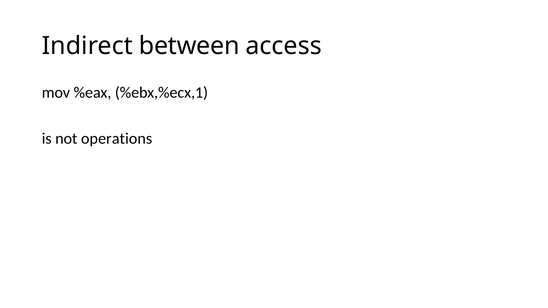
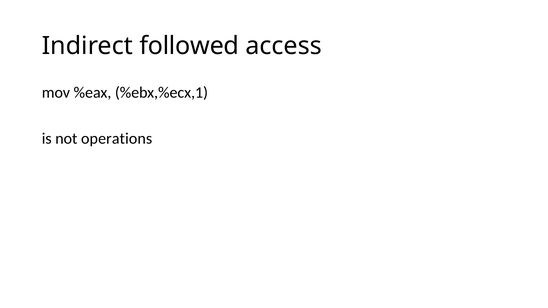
between: between -> followed (189, 46)
